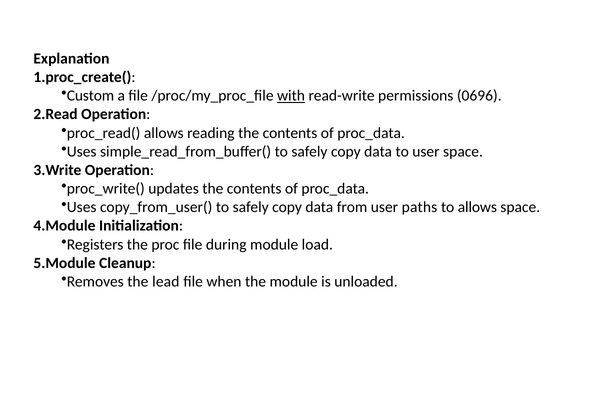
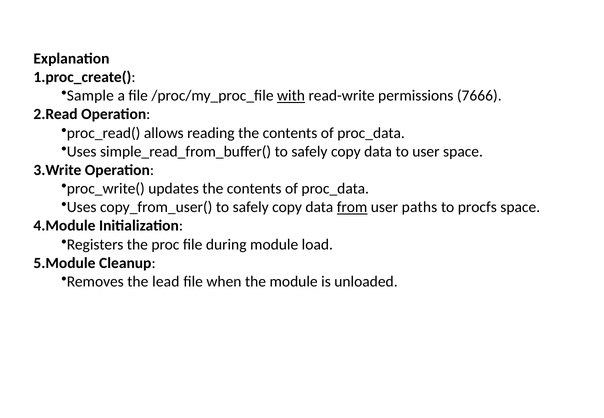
Custom: Custom -> Sample (90, 96)
0696: 0696 -> 7666 (479, 96)
from underline: none -> present (352, 207)
to allows: allows -> procfs (477, 207)
